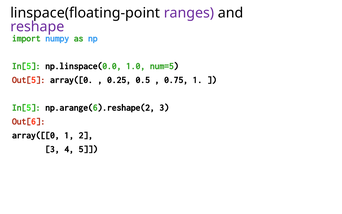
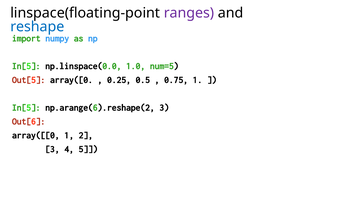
reshape colour: purple -> blue (37, 27)
